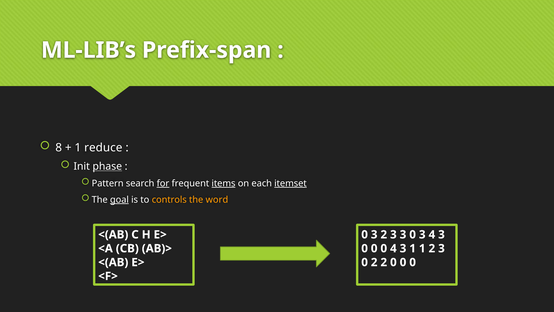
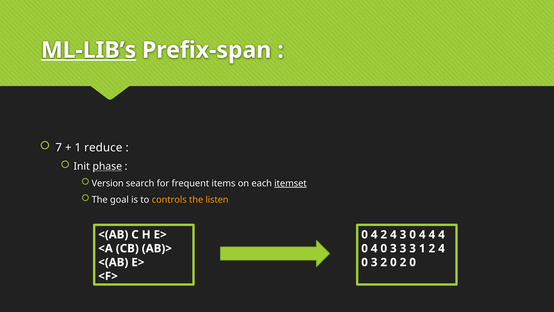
ML-LIB’s underline: none -> present (89, 50)
8: 8 -> 7 (59, 148)
Pattern: Pattern -> Version (108, 183)
for underline: present -> none (163, 183)
items underline: present -> none (224, 183)
goal underline: present -> none (119, 200)
word: word -> listen (217, 200)
3: 3 -> 4 (374, 234)
3: 3 -> 4 (393, 234)
3 0 3: 3 -> 4 (422, 234)
3: 3 -> 4 (441, 234)
0: 0 -> 4 (374, 248)
4: 4 -> 3 (393, 248)
1: 1 -> 3 (413, 248)
1 2 3: 3 -> 4 (441, 248)
2: 2 -> 3 (374, 262)
2 0 0: 0 -> 2 (403, 262)
